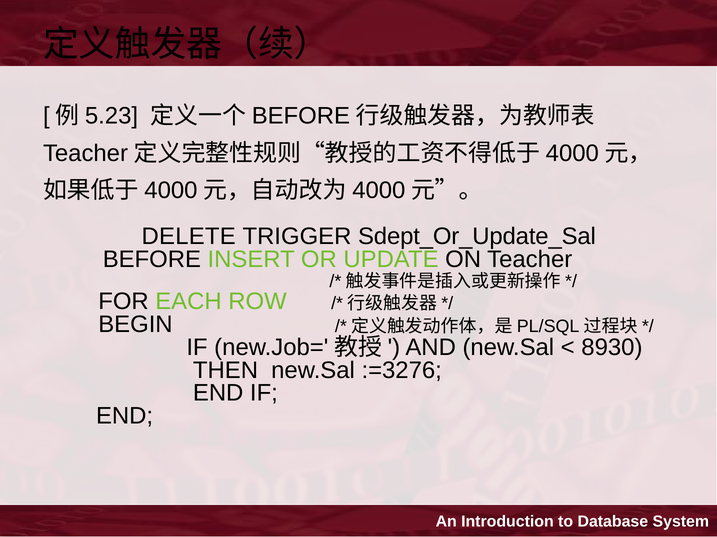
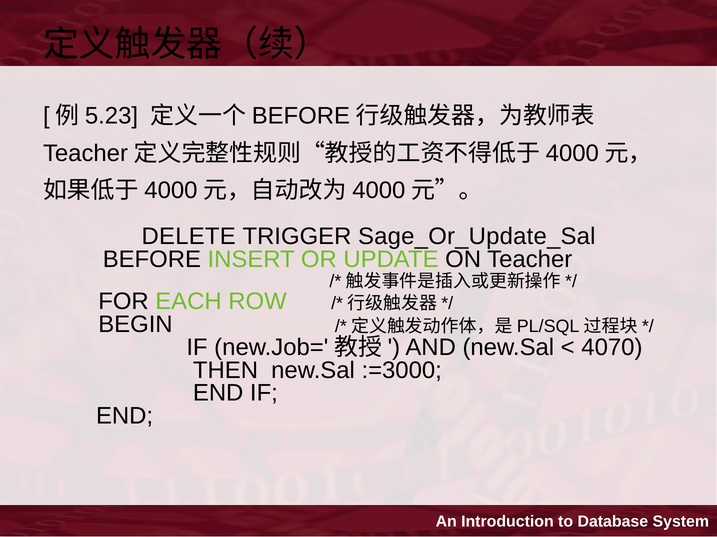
Sdept_Or_Update_Sal: Sdept_Or_Update_Sal -> Sage_Or_Update_Sal (477, 237)
8930: 8930 -> 4070 (612, 348)
:=3276: :=3276 -> :=3000 (402, 371)
